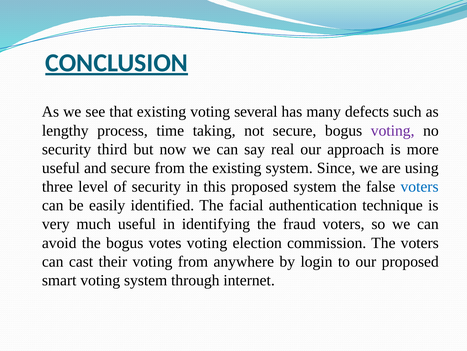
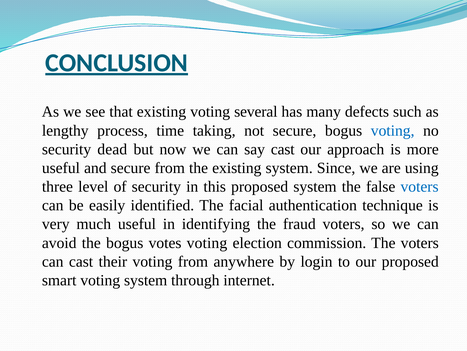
voting colour: purple -> blue (393, 130)
third: third -> dead (112, 149)
say real: real -> cast (283, 149)
